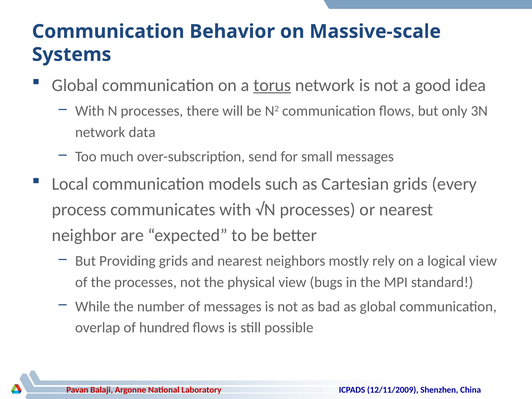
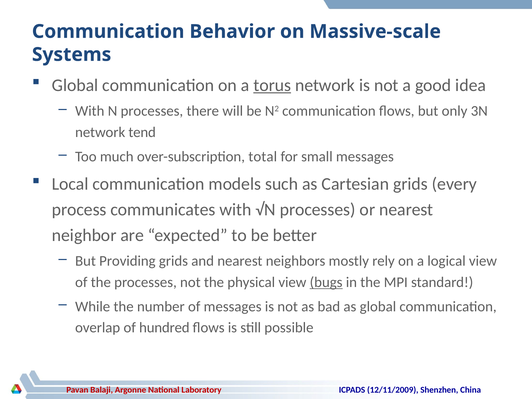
data: data -> tend (142, 132)
send: send -> total (263, 157)
bugs underline: none -> present (326, 282)
